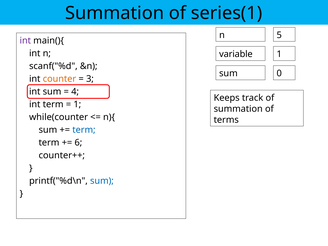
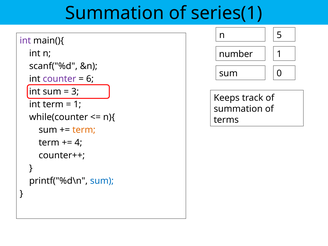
variable: variable -> number (236, 54)
counter colour: orange -> purple (59, 79)
3: 3 -> 6 (90, 79)
4: 4 -> 3 (75, 92)
term colour: blue -> orange (84, 130)
6: 6 -> 4 (78, 143)
